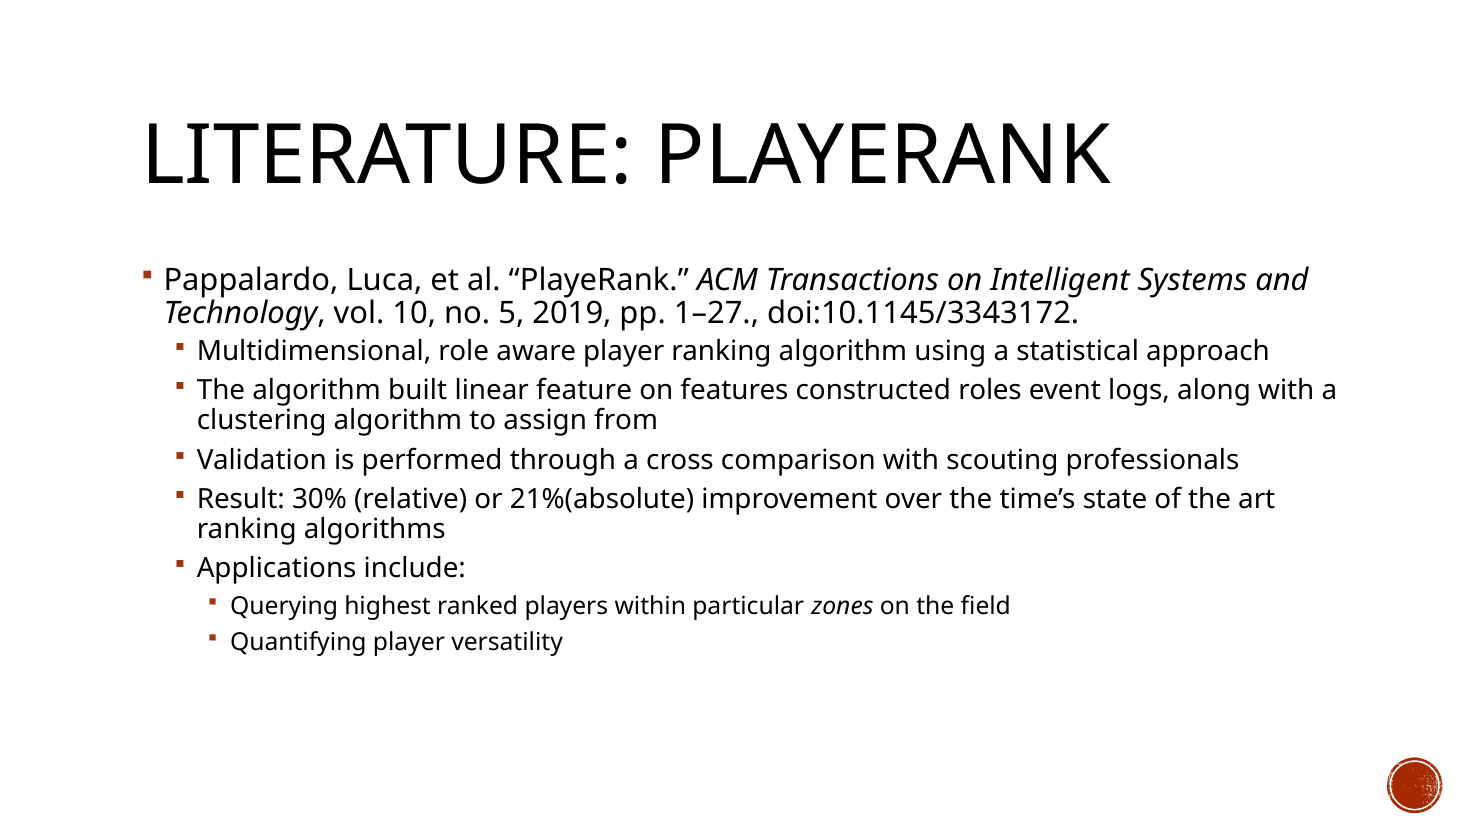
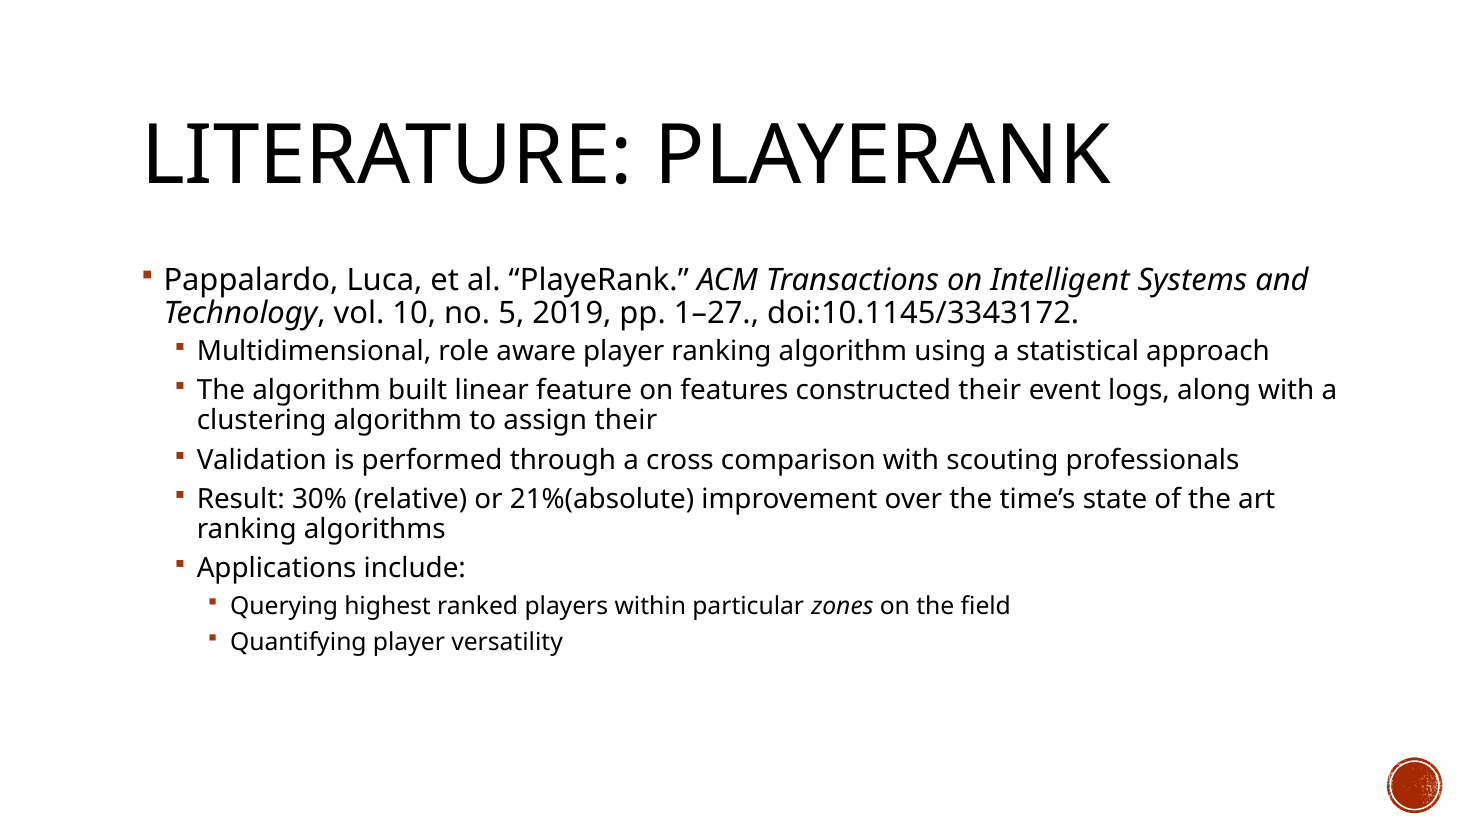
constructed roles: roles -> their (990, 391)
assign from: from -> their (626, 421)
